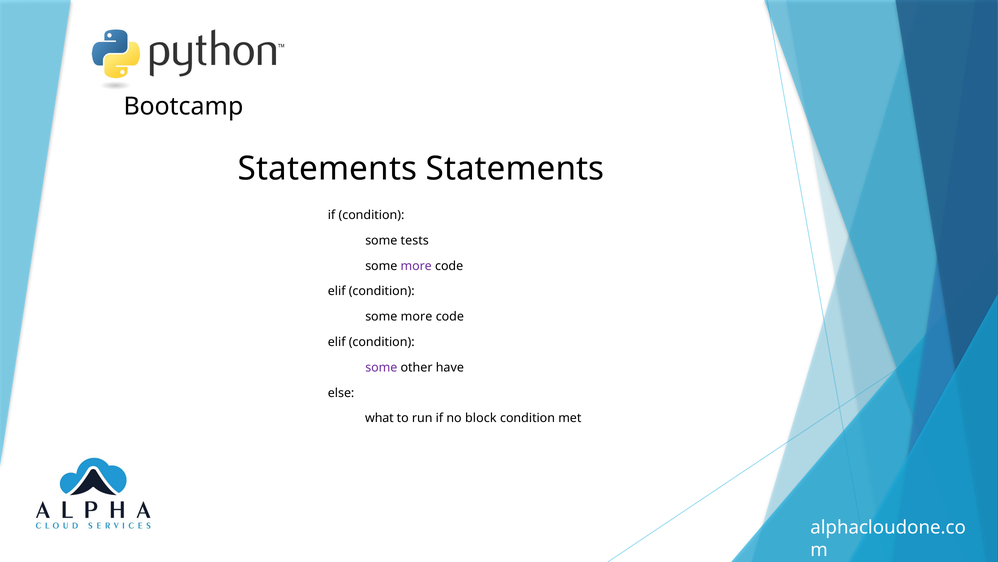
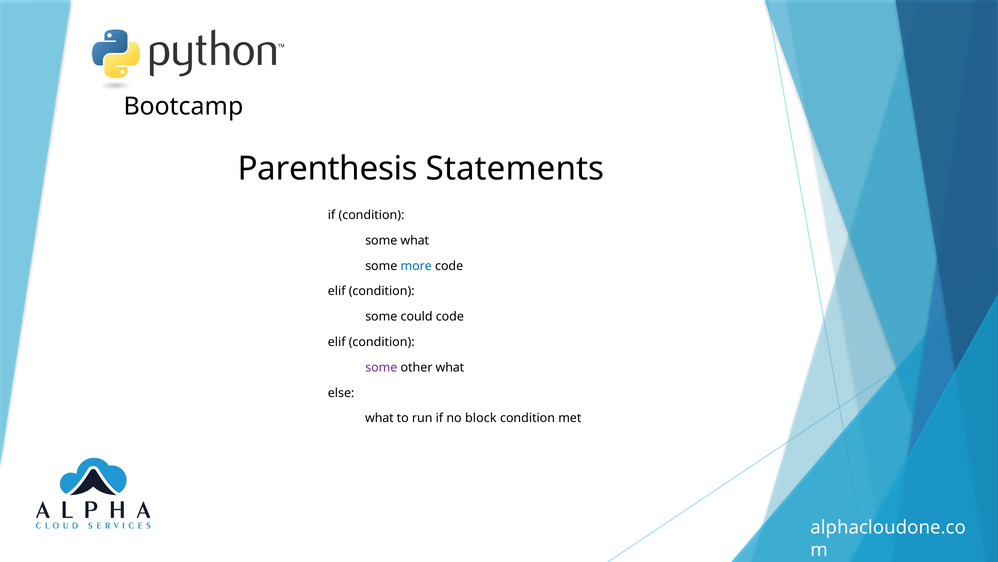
Statements: Statements -> Parenthesis (328, 169)
some tests: tests -> what (415, 240)
more colour: purple -> blue (416, 266)
more: more -> could (417, 316)
other have: have -> what (450, 367)
